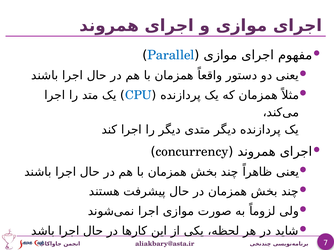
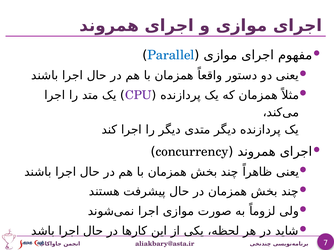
CPU colour: blue -> purple (138, 95)
